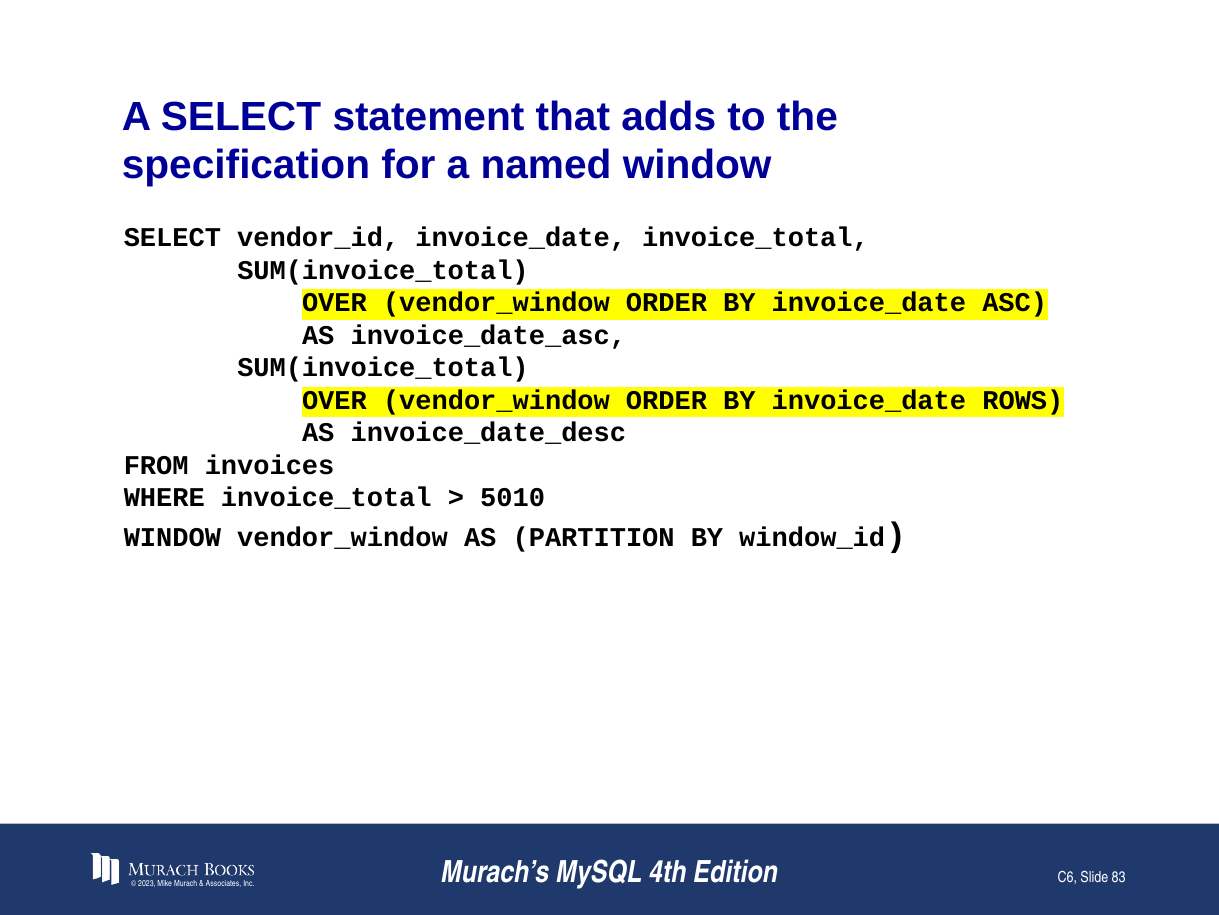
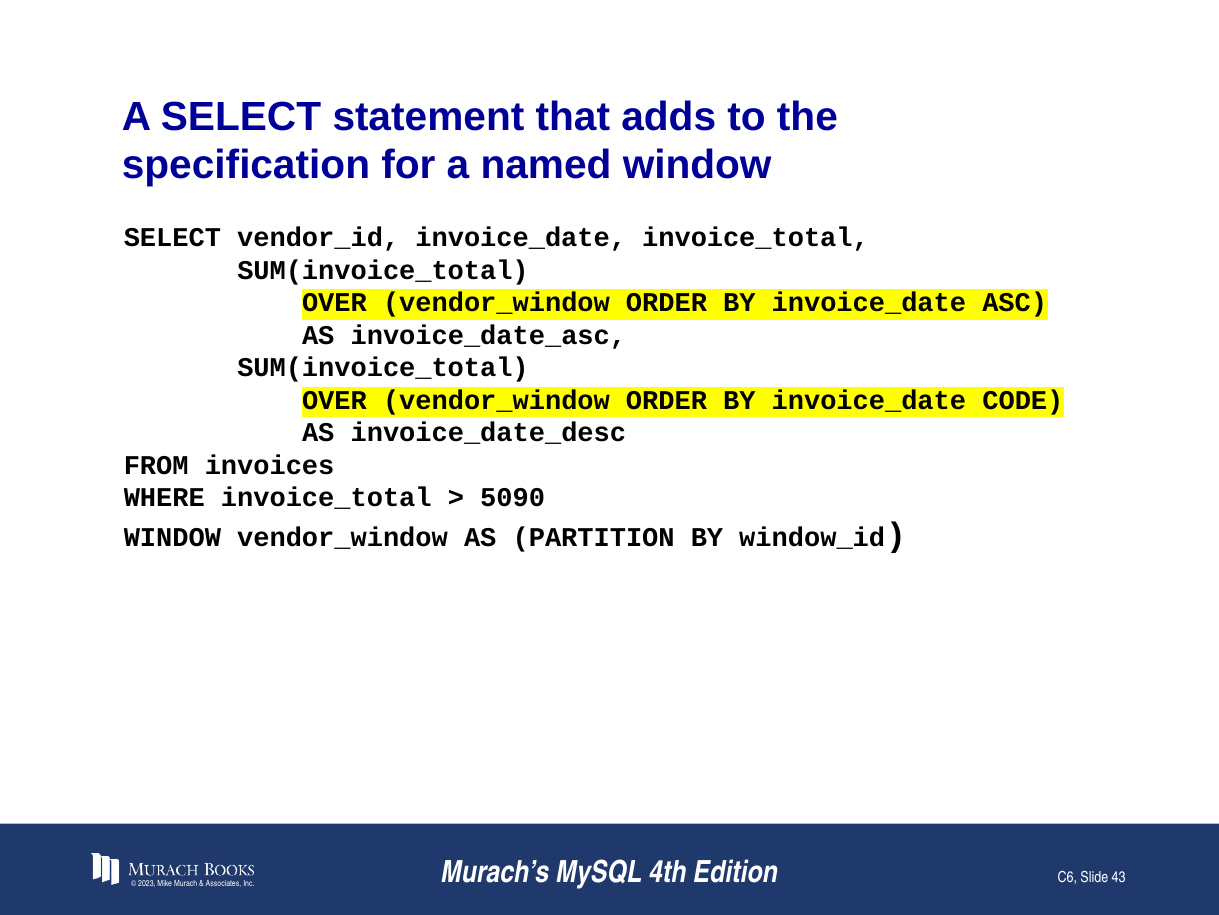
ROWS: ROWS -> CODE (1023, 400)
5010: 5010 -> 5090 (513, 497)
83: 83 -> 43 (1119, 877)
